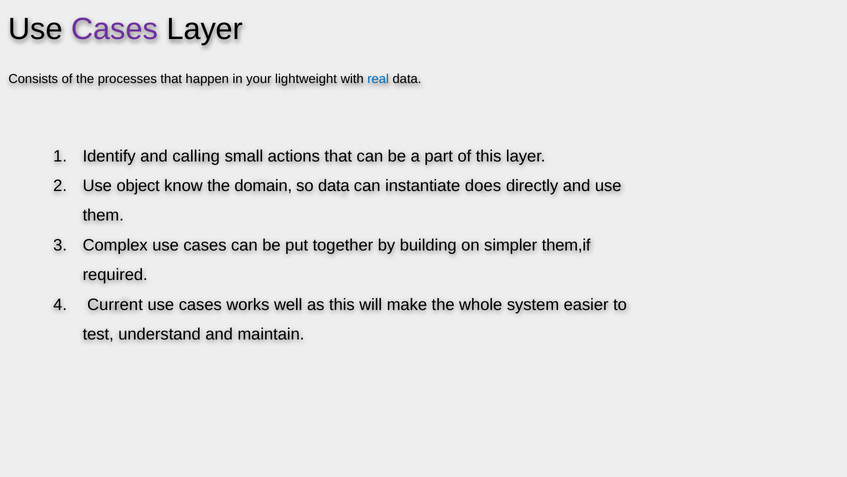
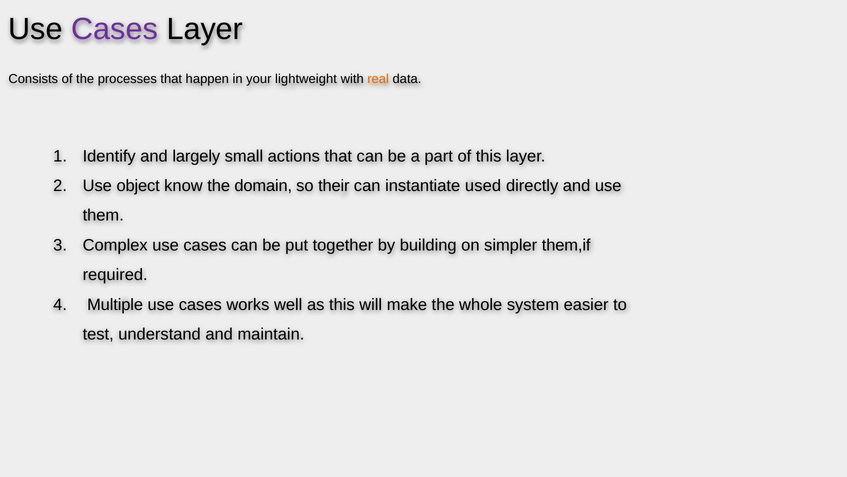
real colour: blue -> orange (378, 79)
calling: calling -> largely (196, 156)
so data: data -> their (334, 186)
does: does -> used (483, 186)
Current: Current -> Multiple (115, 304)
